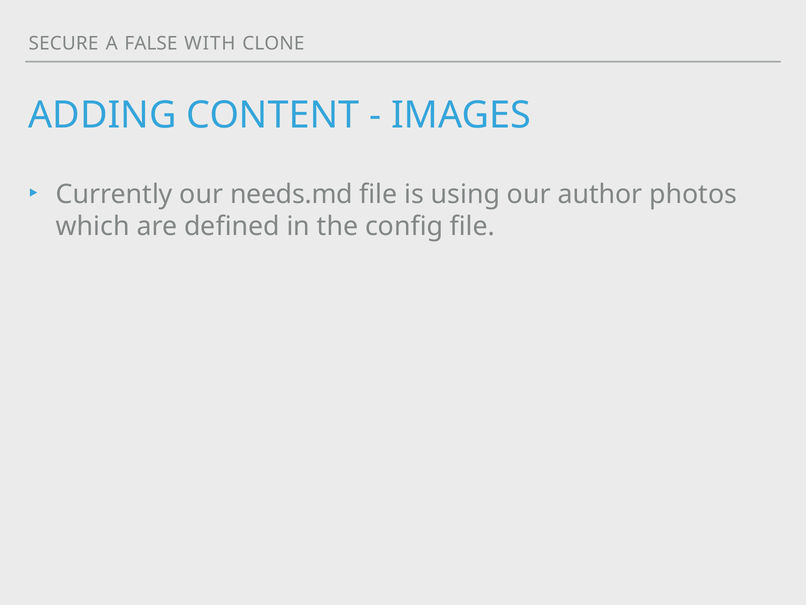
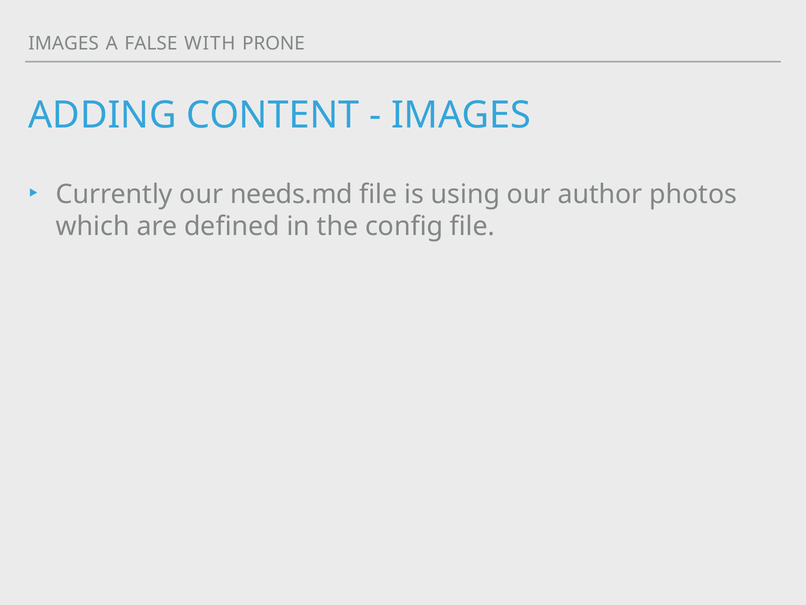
SECURE: SECURE -> IMAGES (64, 44)
CLONE: CLONE -> PRONE (273, 44)
